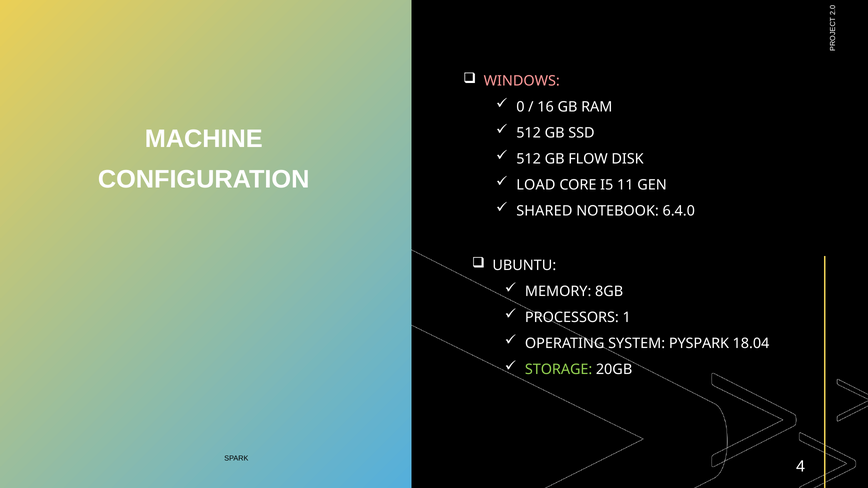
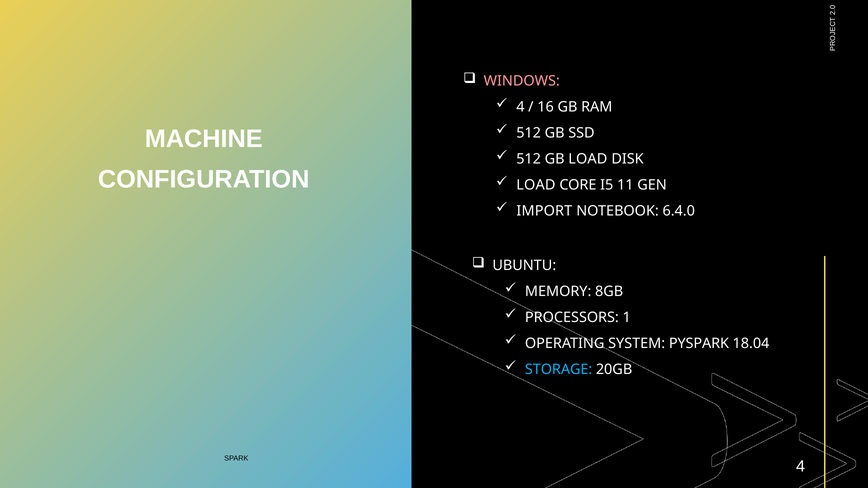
0: 0 -> 4 (520, 107)
GB FLOW: FLOW -> LOAD (588, 159)
SHARED: SHARED -> IMPORT (544, 211)
STORAGE colour: light green -> light blue (559, 370)
